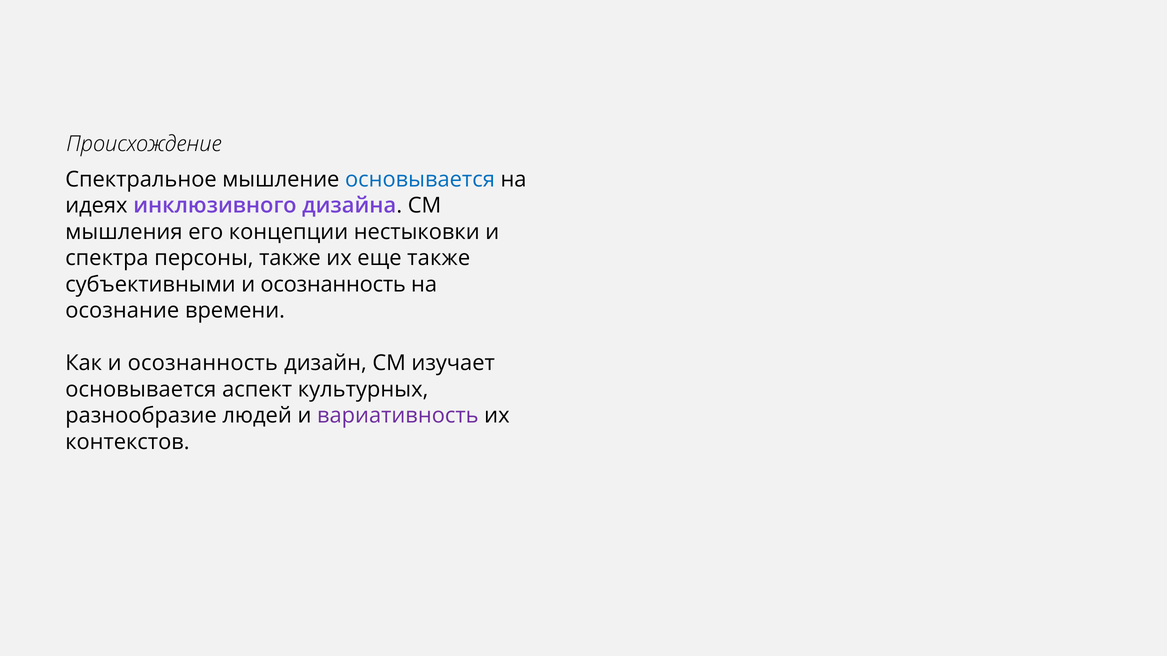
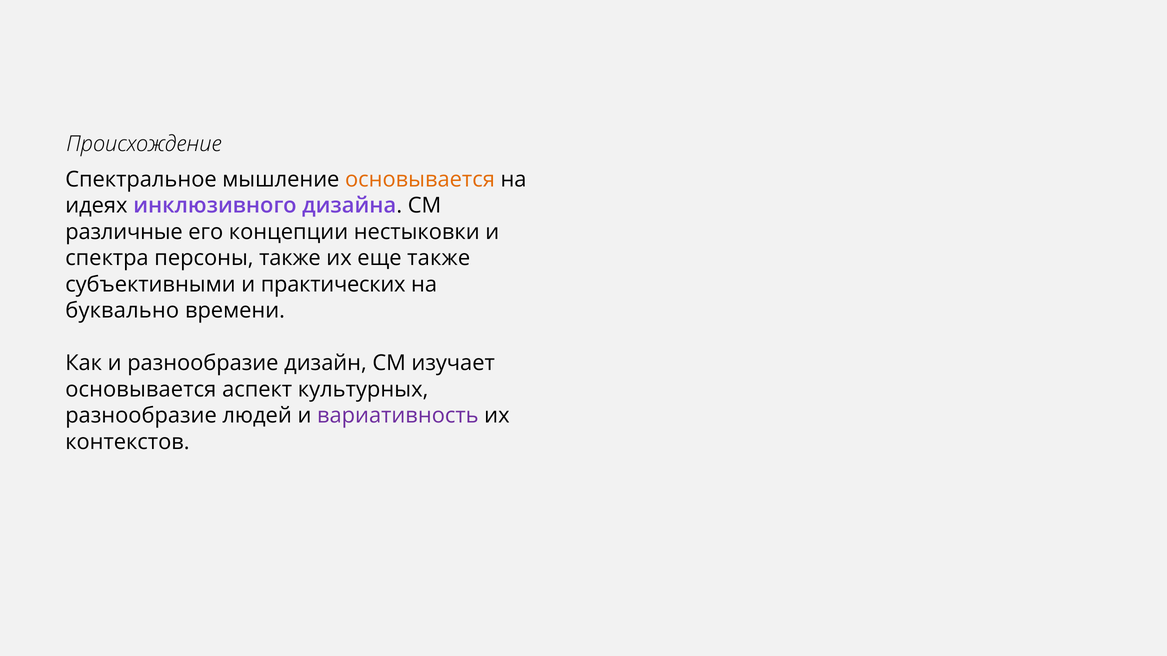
основывается colour: blue -> orange (420, 180)
мышления: мышления -> различные (124, 232)
субъективными и осознанность: осознанность -> практических (333, 285)
осознание: осознание -> буквально (122, 311)
Как и осознанность: осознанность -> разнообразие (203, 363)
